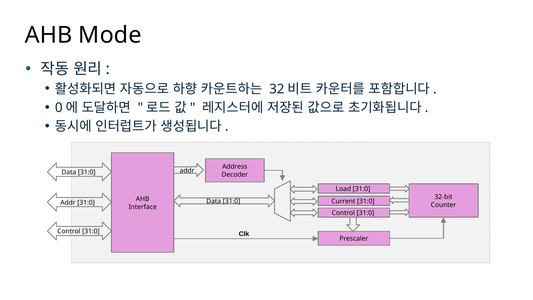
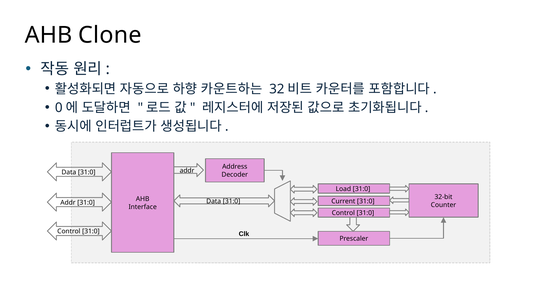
Mode: Mode -> Clone (110, 35)
